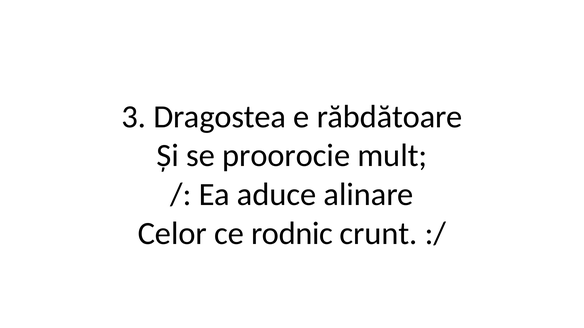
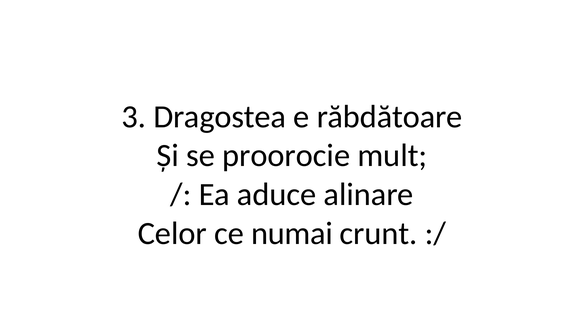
rodnic: rodnic -> numai (292, 234)
